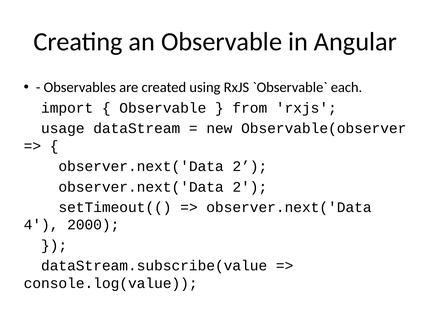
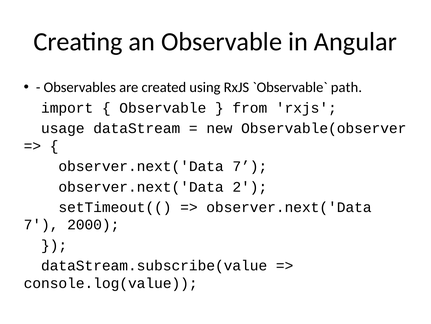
each: each -> path (346, 87)
2: 2 -> 7 (250, 166)
4: 4 -> 7 (41, 224)
